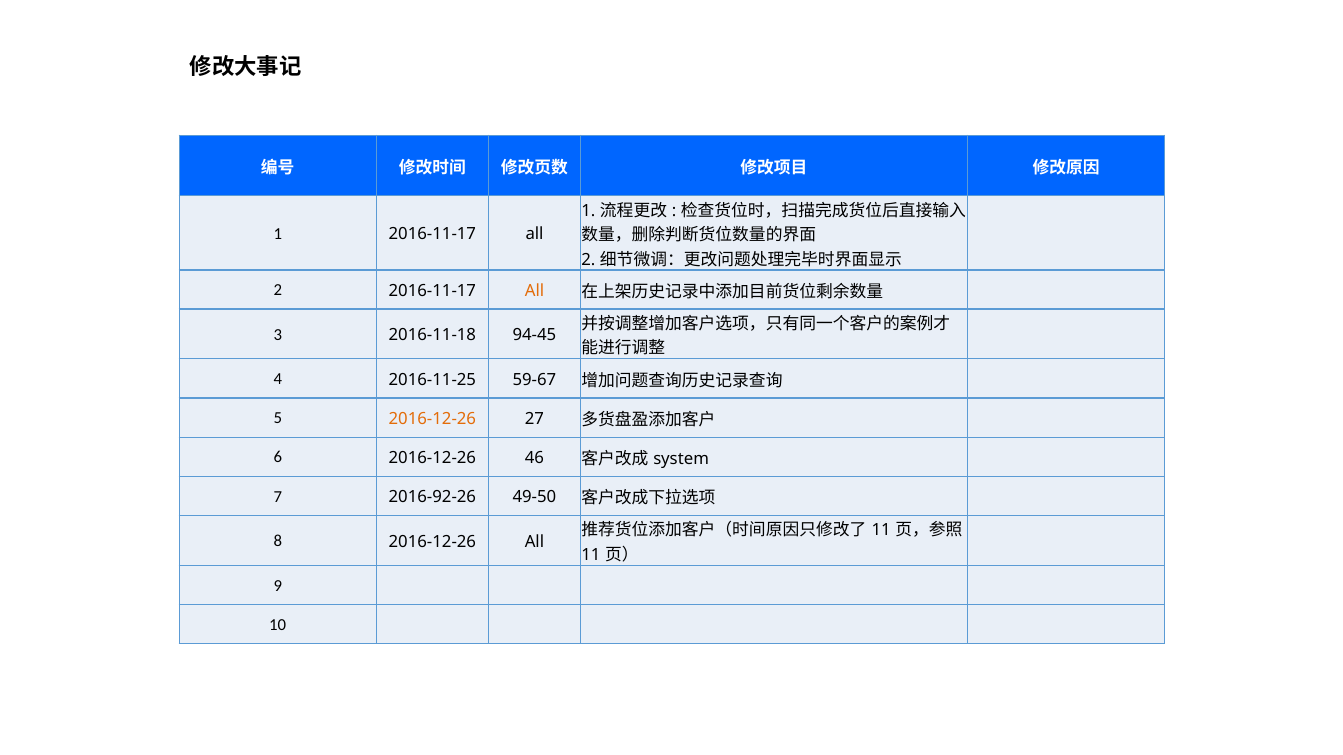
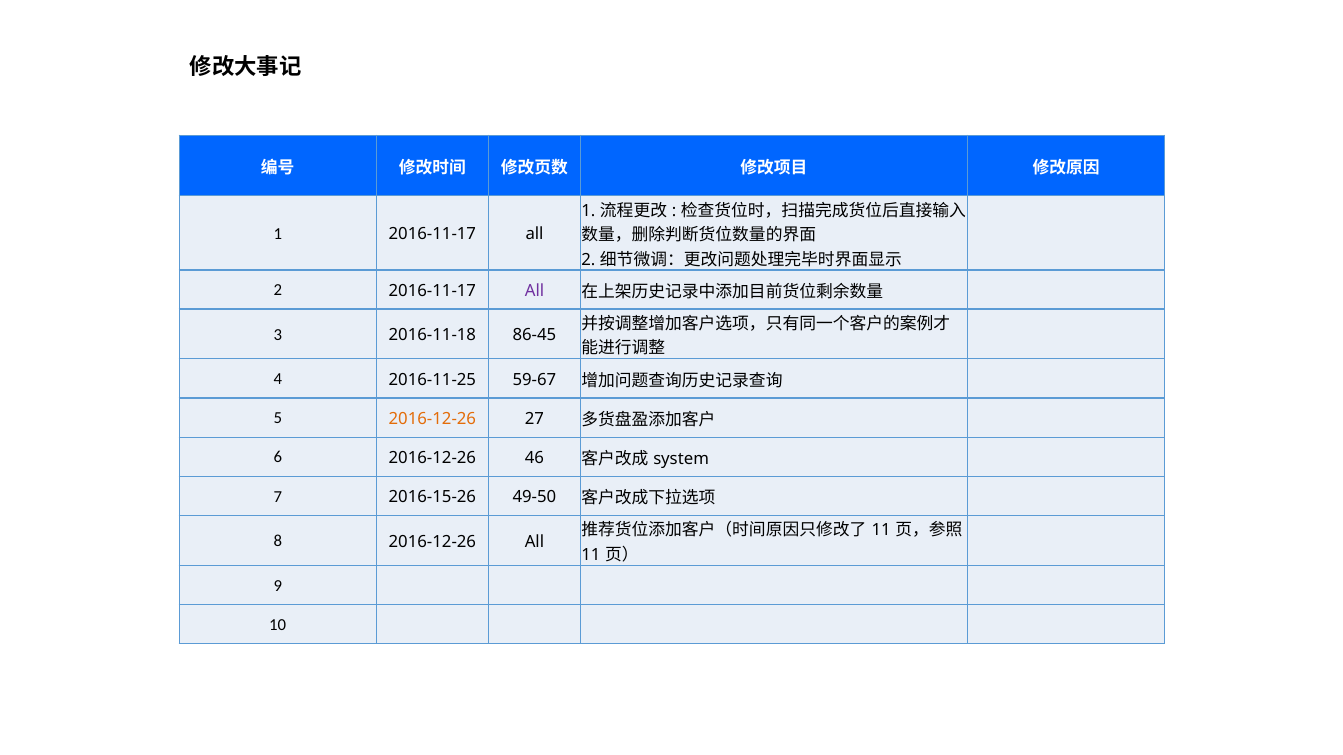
All colour: orange -> purple (534, 291)
94-45: 94-45 -> 86-45 (534, 336)
2016-92-26: 2016-92-26 -> 2016-15-26 (432, 498)
